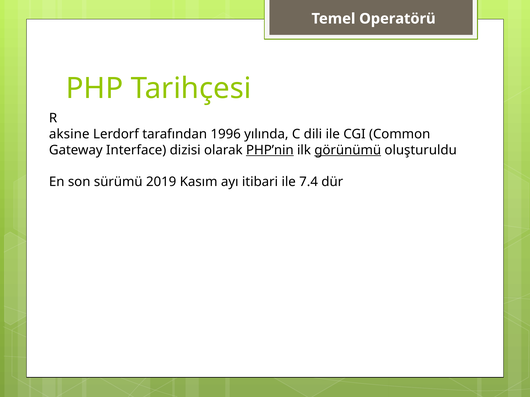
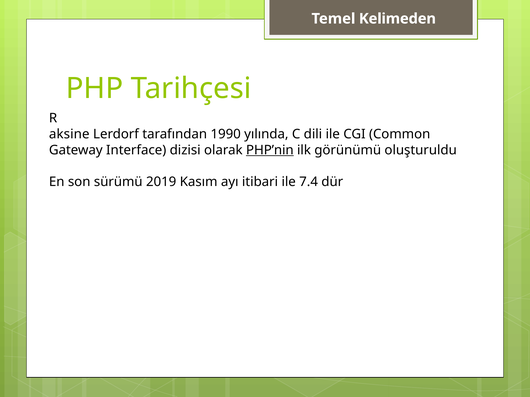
Operatörü: Operatörü -> Kelimeden (397, 19)
1996: 1996 -> 1990 (226, 134)
görünümü underline: present -> none (348, 150)
